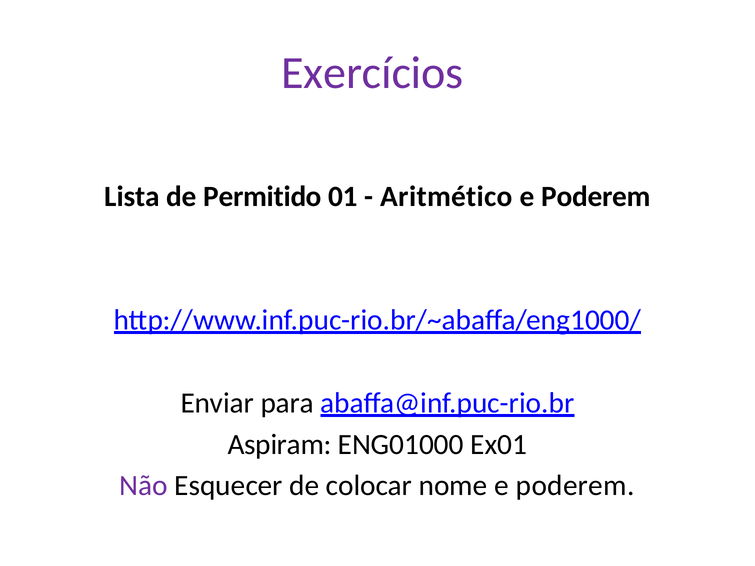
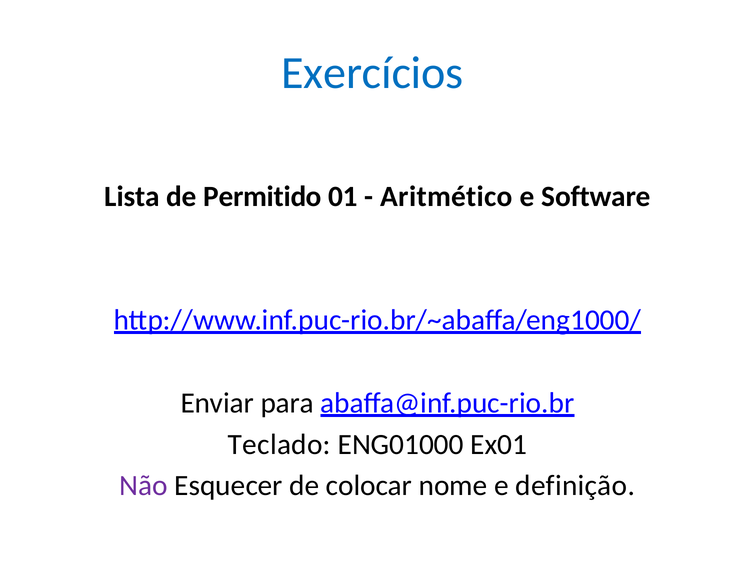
Exercícios colour: purple -> blue (372, 73)
Poderem: Poderem -> Software (596, 197)
Aspiram: Aspiram -> Teclado (279, 445)
nome e poderem: poderem -> definição (575, 486)
